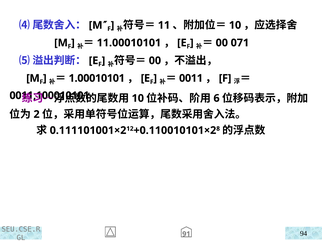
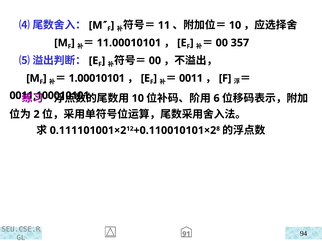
071: 071 -> 357 (240, 43)
